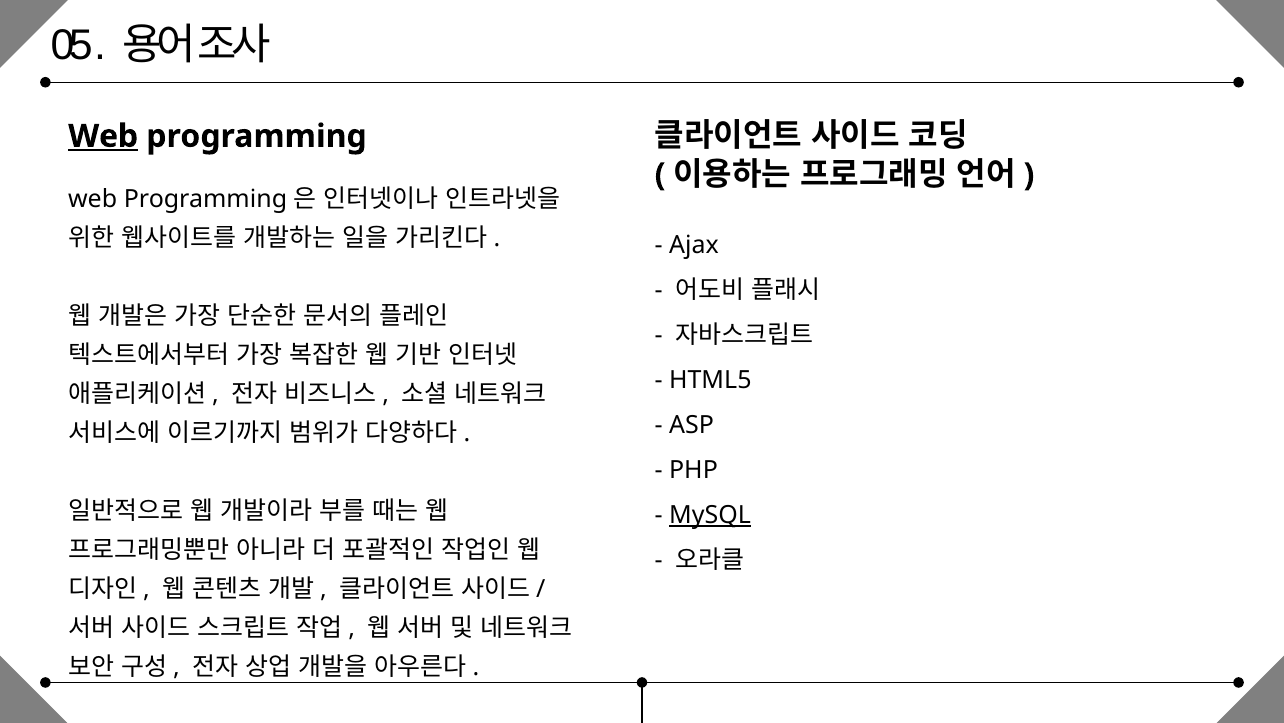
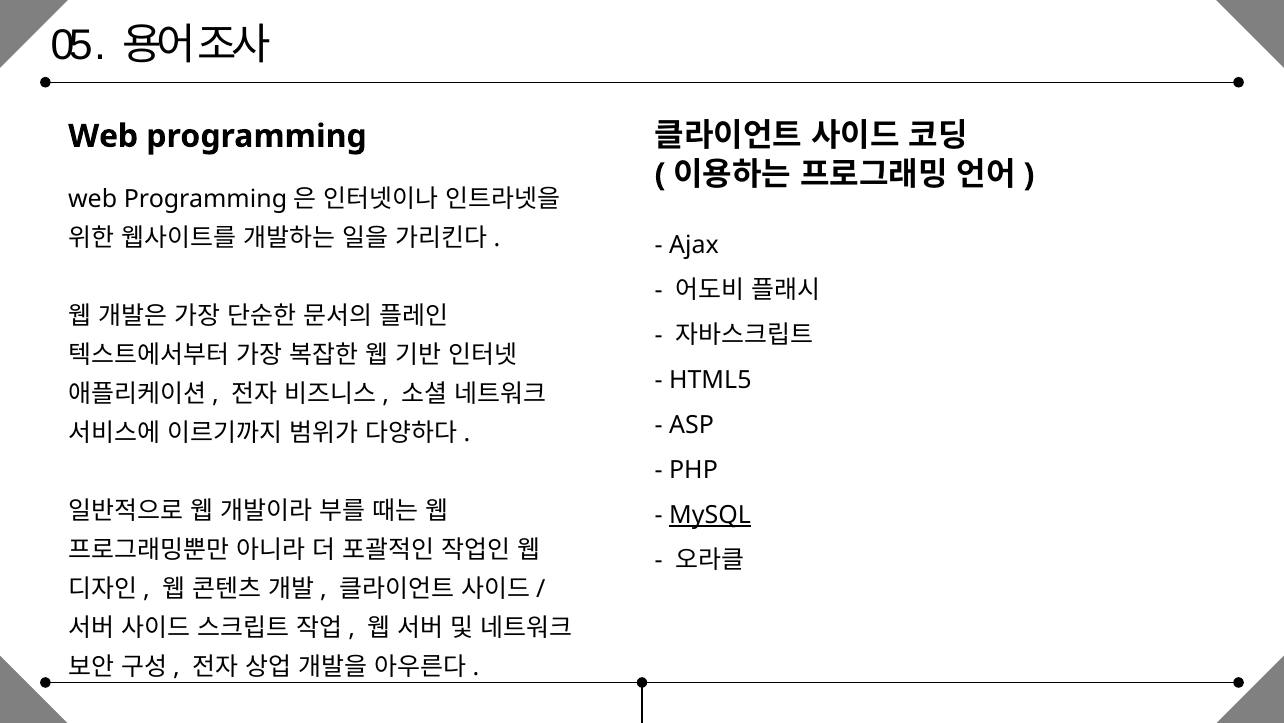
Web underline: present -> none (103, 136)
